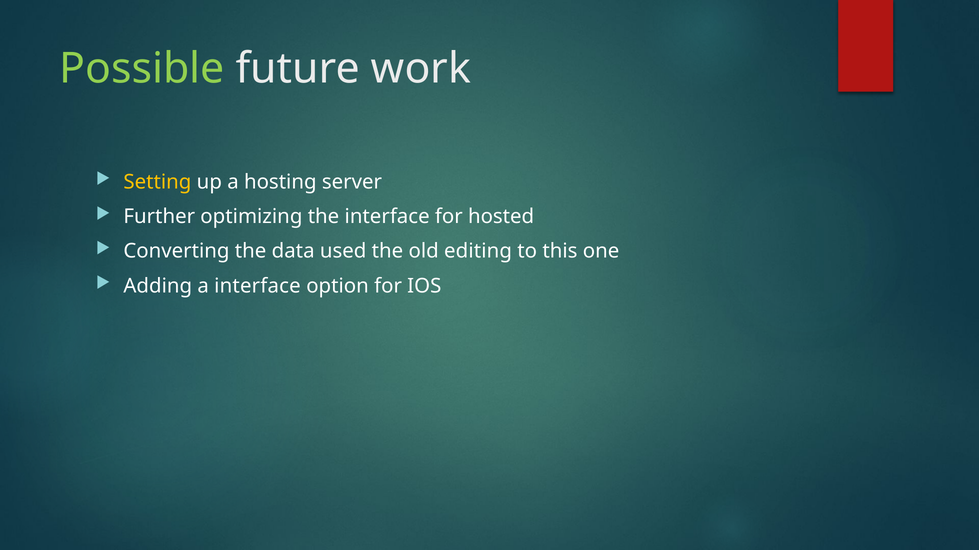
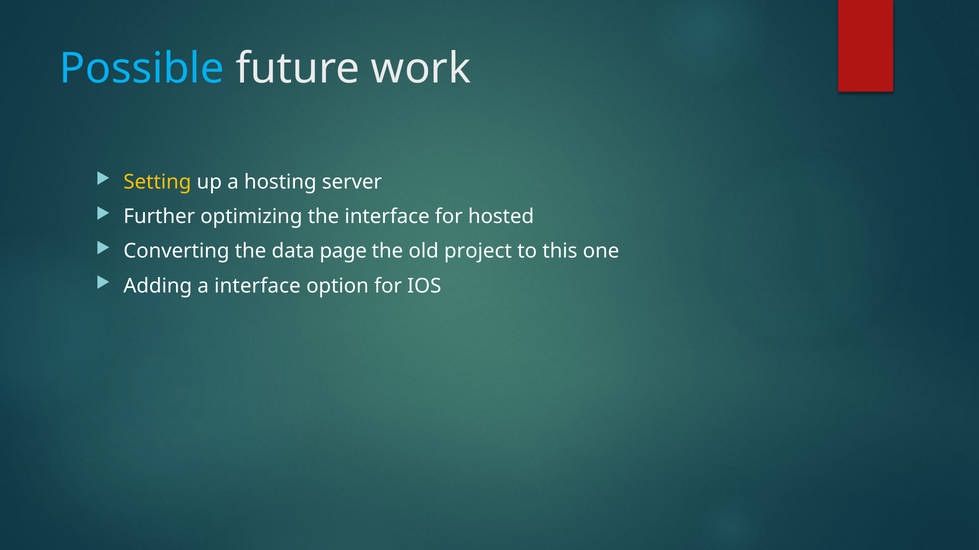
Possible colour: light green -> light blue (142, 69)
used: used -> page (343, 252)
editing: editing -> project (478, 252)
